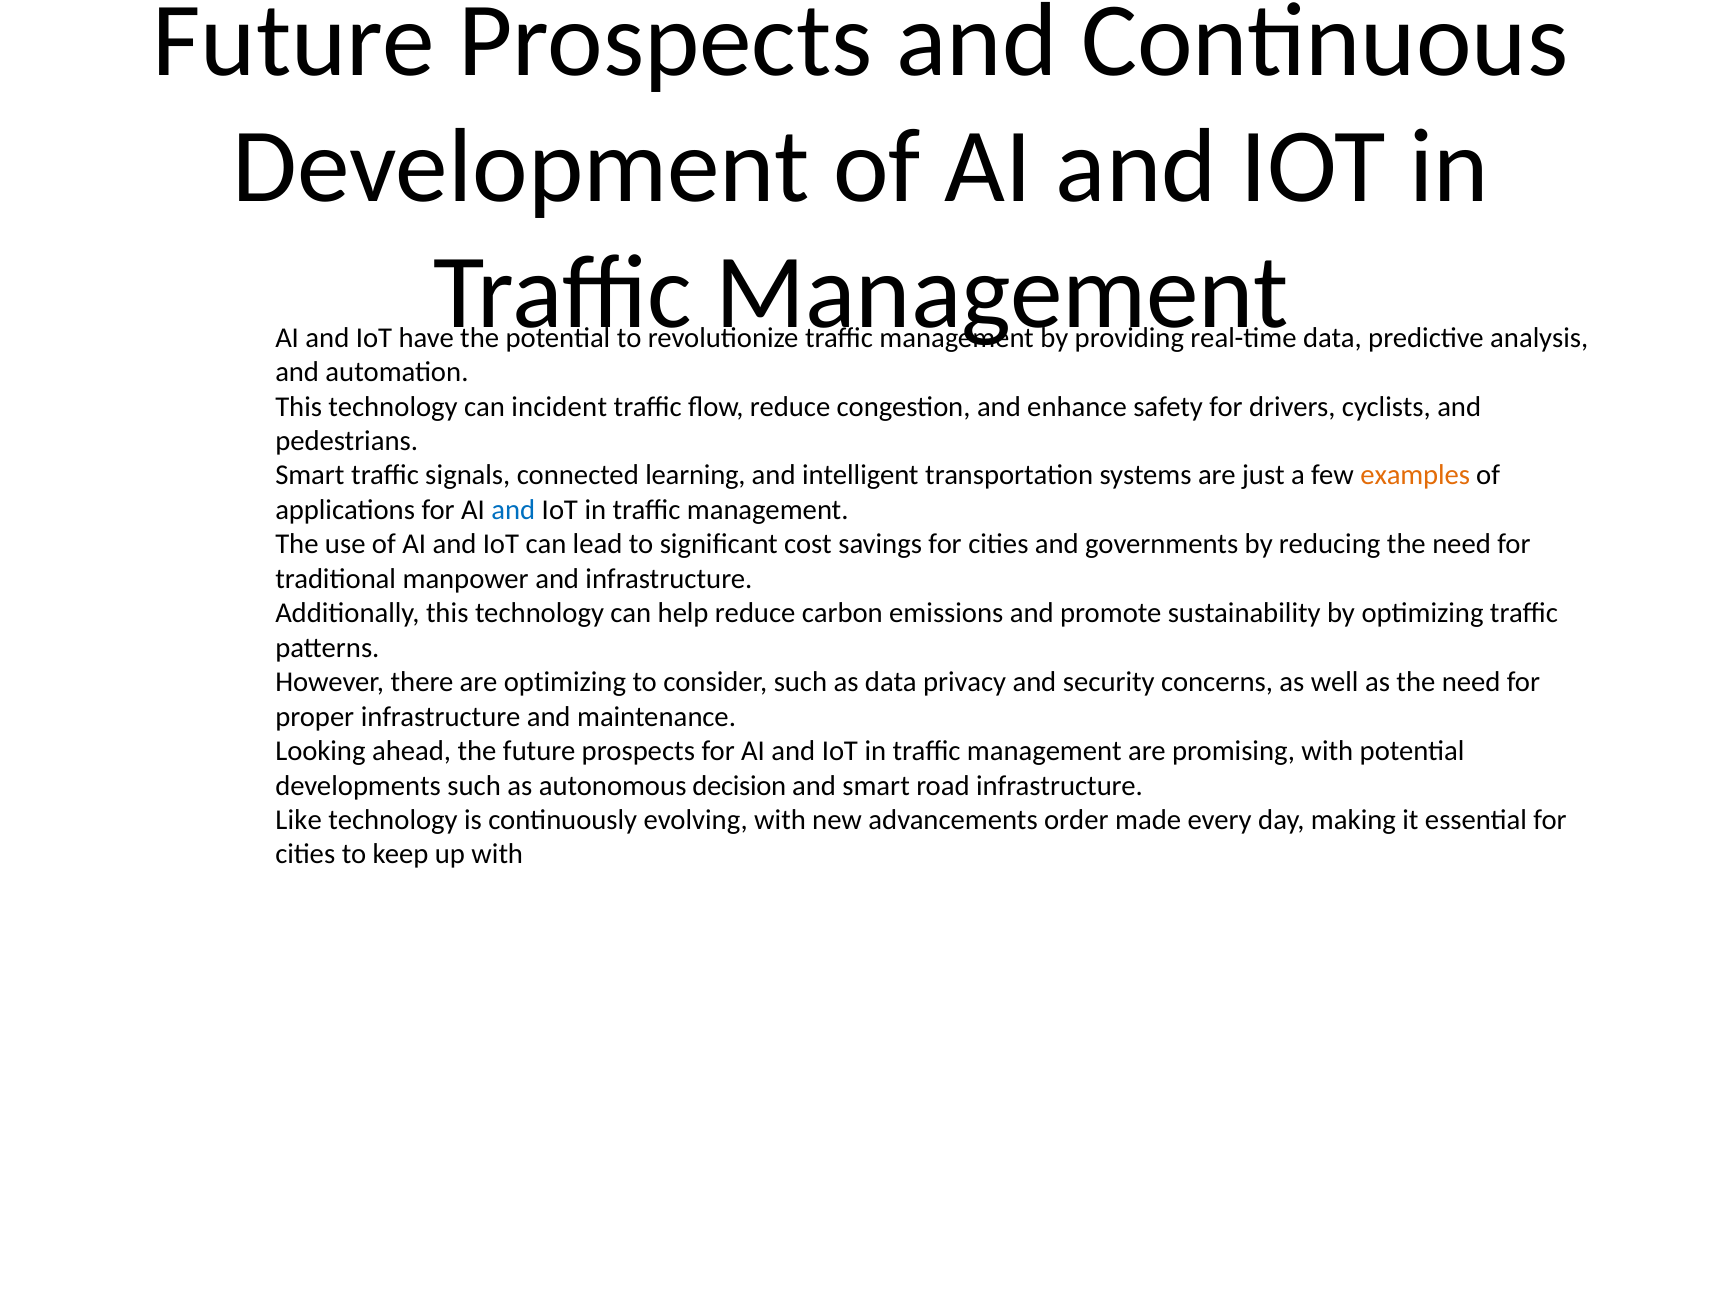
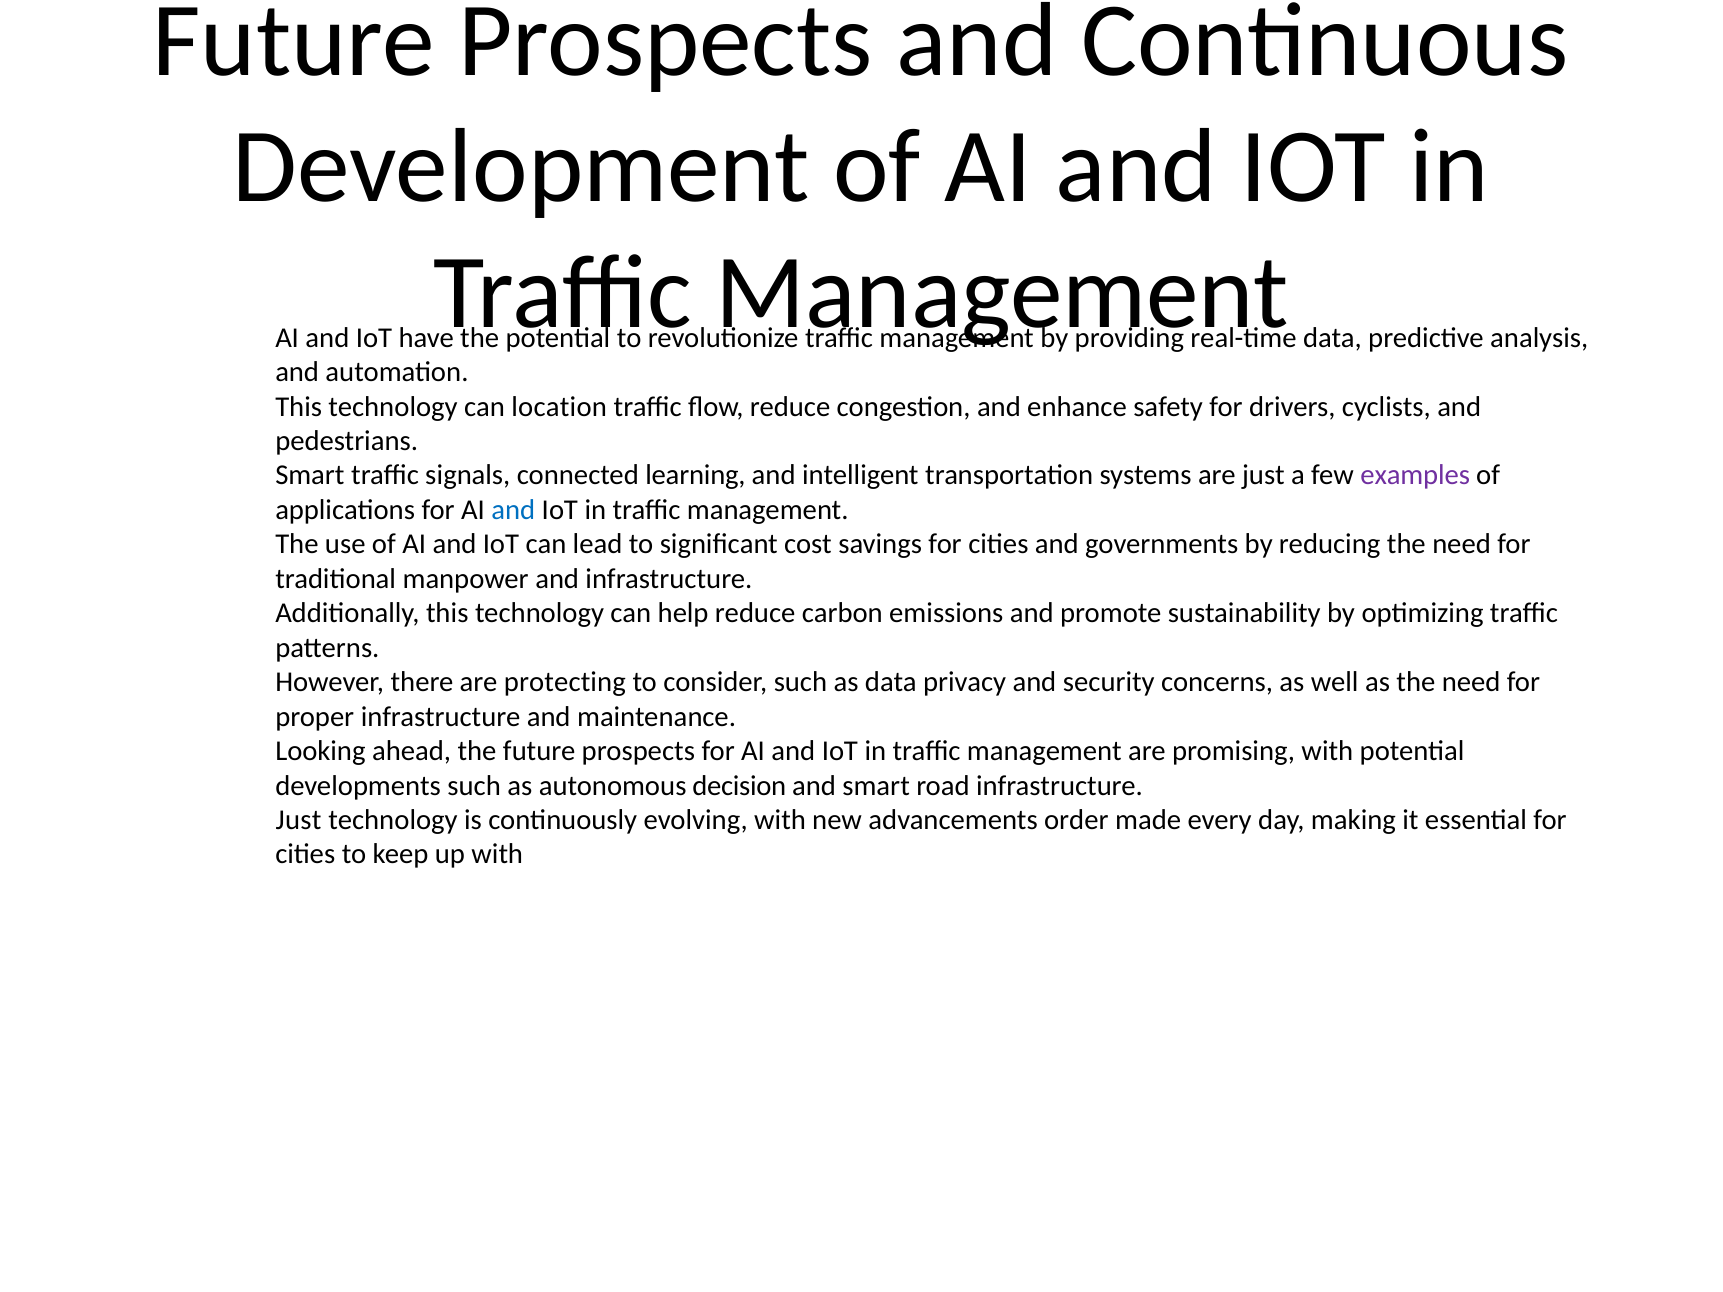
incident: incident -> location (559, 407)
examples colour: orange -> purple (1415, 476)
are optimizing: optimizing -> protecting (565, 682)
Like: Like -> Just (299, 820)
